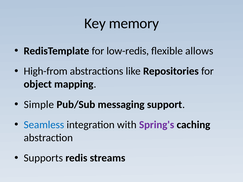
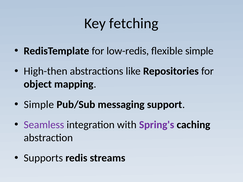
memory: memory -> fetching (134, 24)
flexible allows: allows -> simple (199, 51)
High-from: High-from -> High-then (46, 71)
Seamless colour: blue -> purple (44, 125)
